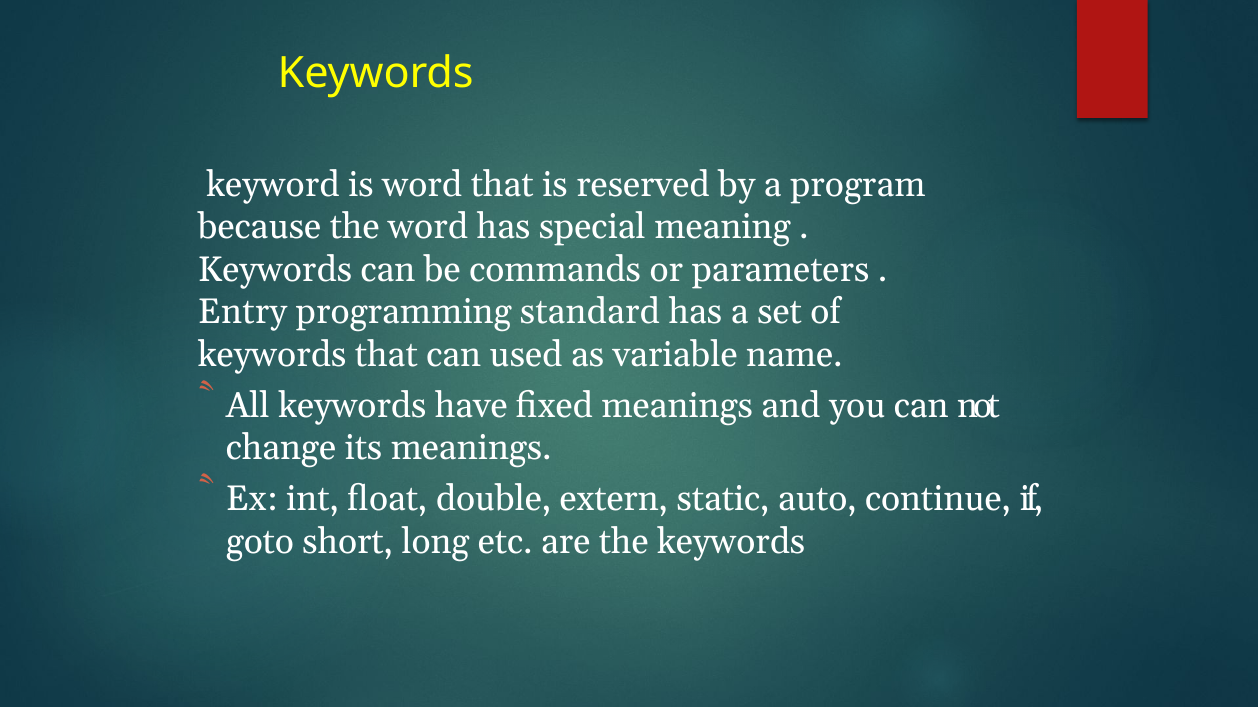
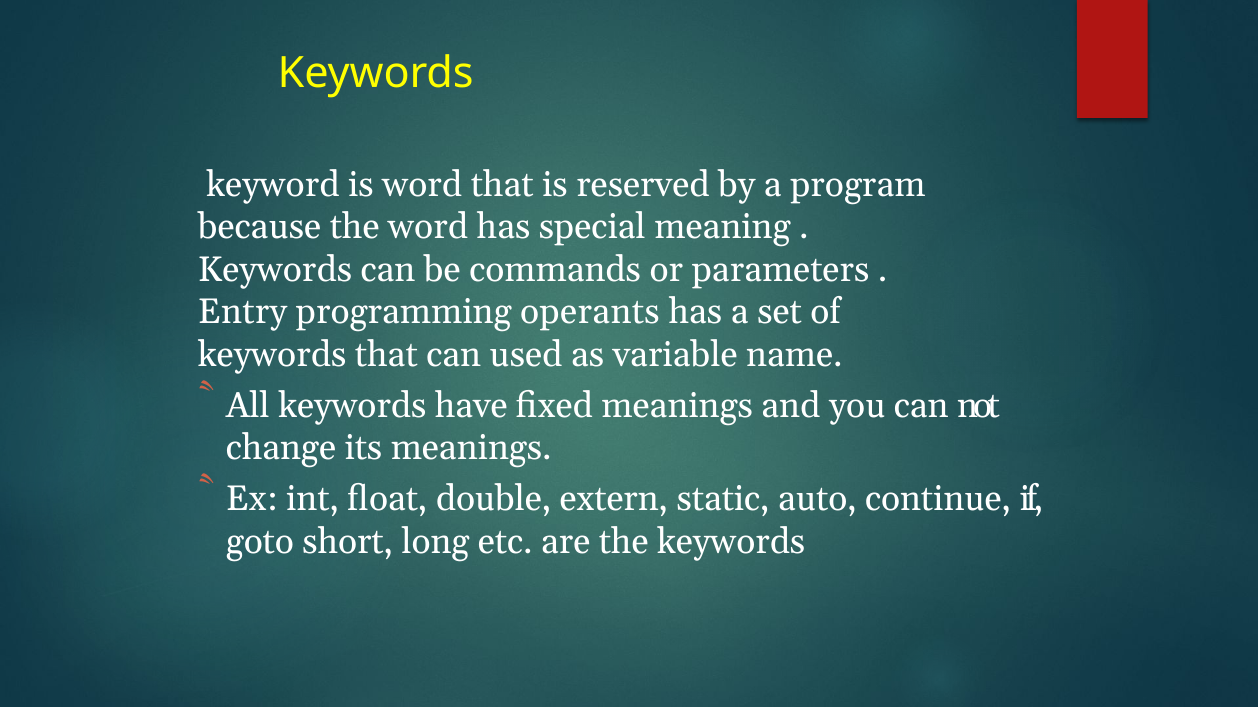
standard: standard -> operants (590, 312)
